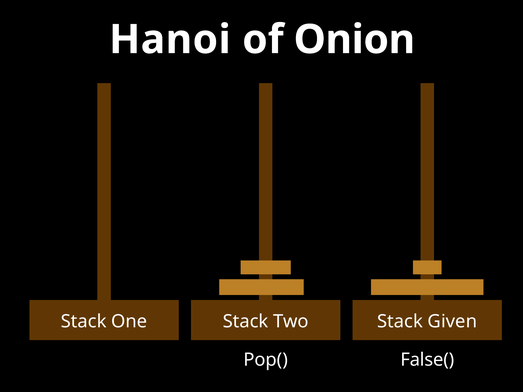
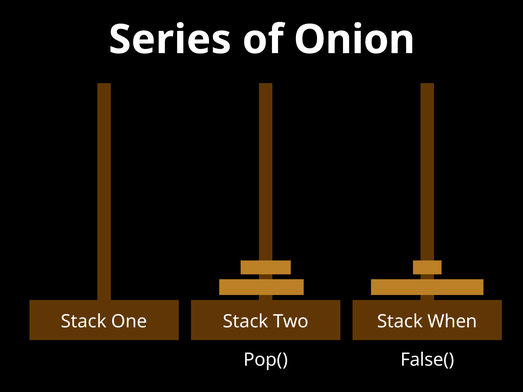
Hanoi: Hanoi -> Series (170, 40)
Given: Given -> When (453, 322)
